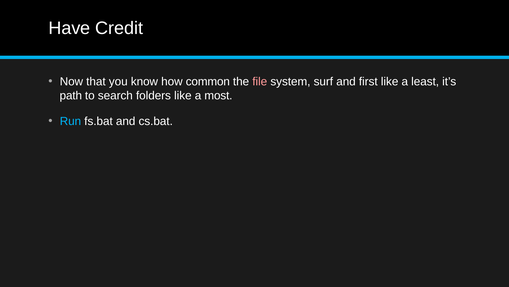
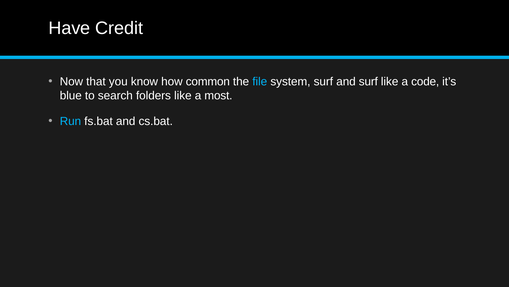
file colour: pink -> light blue (260, 81)
and first: first -> surf (368, 81)
least: least -> code (425, 81)
path: path -> blue (71, 95)
